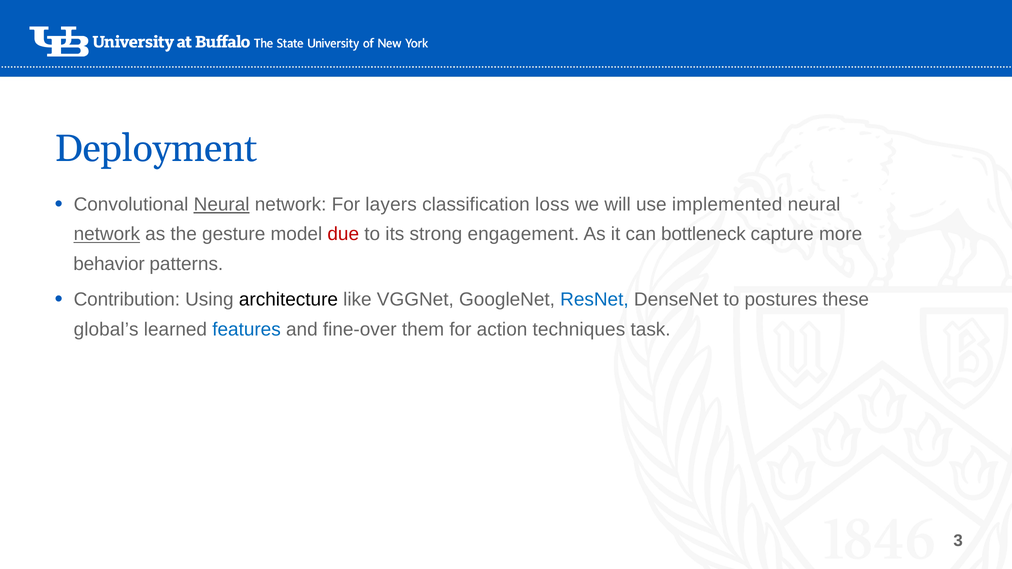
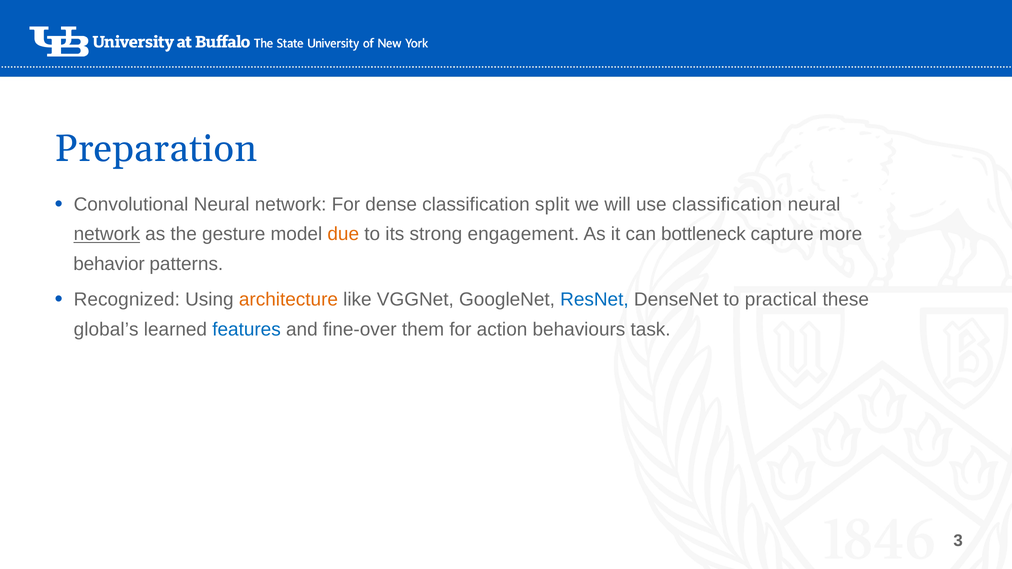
Deployment: Deployment -> Preparation (156, 149)
Neural underline: present -> none (222, 205)
layers: layers -> dense (391, 205)
loss: loss -> split (552, 205)
use implemented: implemented -> classification (727, 205)
due colour: red -> orange (343, 234)
Contribution: Contribution -> Recognized (127, 300)
architecture colour: black -> orange (288, 300)
postures: postures -> practical (781, 300)
techniques: techniques -> behaviours (579, 329)
